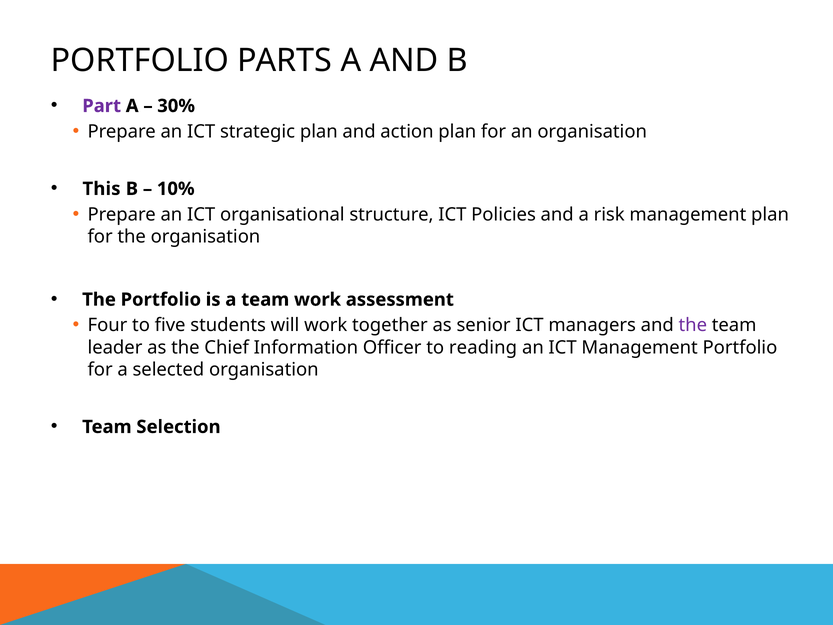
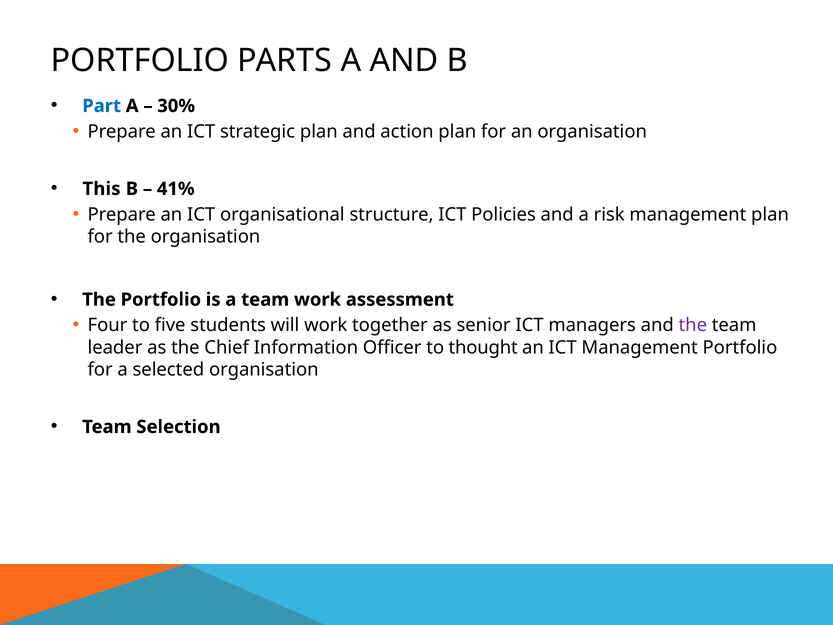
Part colour: purple -> blue (102, 106)
10%: 10% -> 41% (176, 189)
reading: reading -> thought (483, 347)
